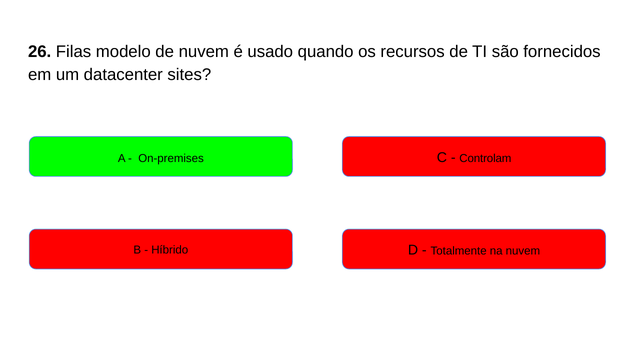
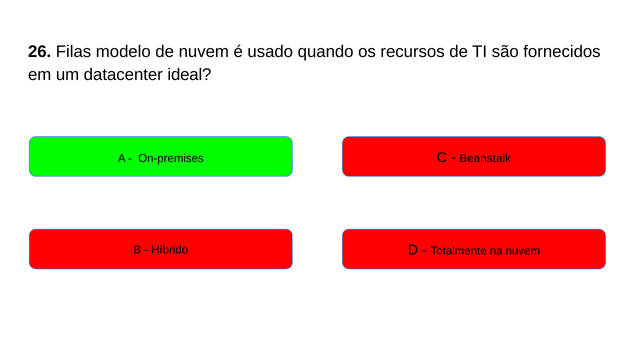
sites: sites -> ideal (189, 75)
Controlam: Controlam -> Beanstalk (485, 158)
